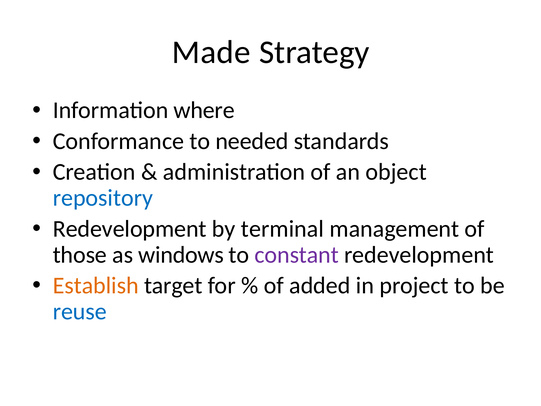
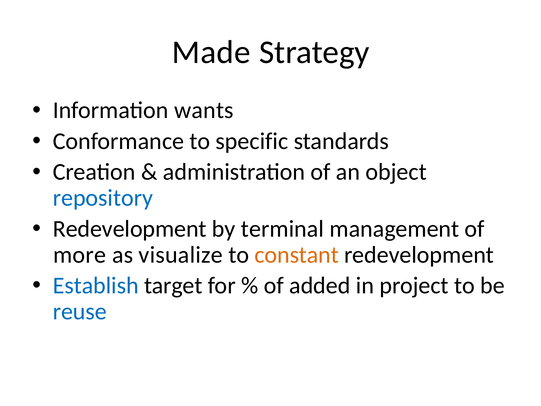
where: where -> wants (204, 110)
needed: needed -> specific (252, 141)
those: those -> more (80, 255)
windows: windows -> visualize (181, 255)
constant colour: purple -> orange (297, 255)
Establish colour: orange -> blue (96, 285)
